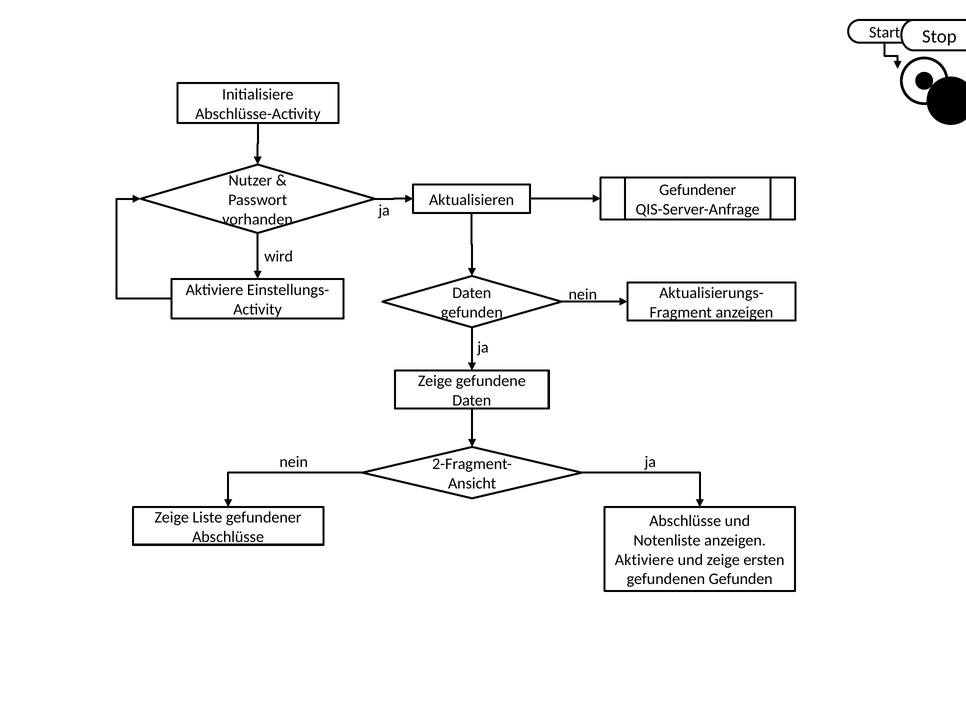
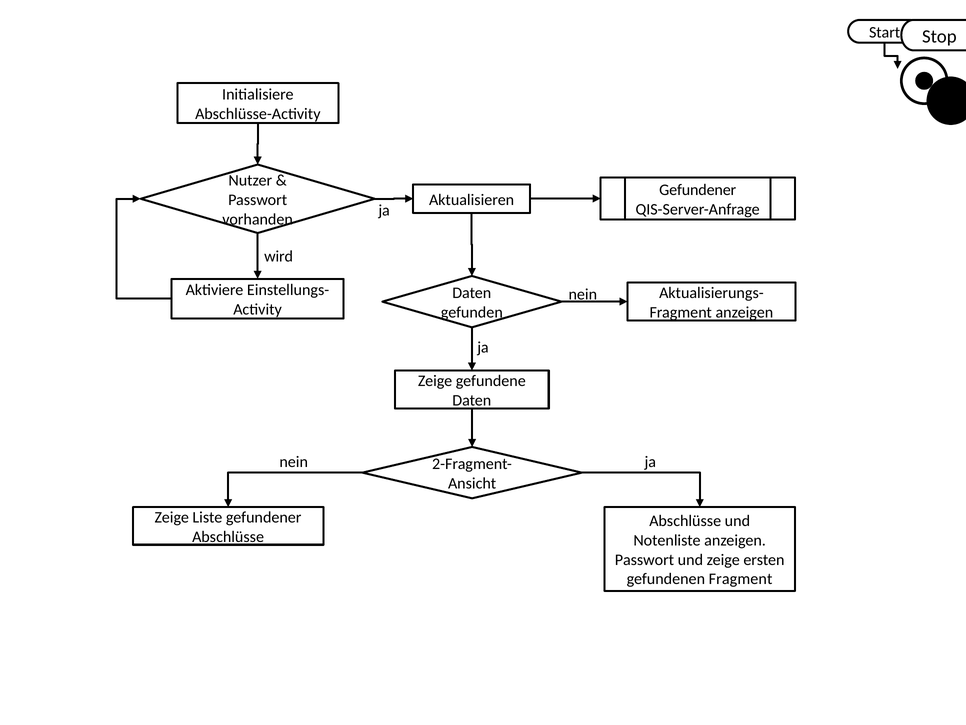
Aktiviere: Aktiviere -> Passwort (644, 559)
gefundenen Gefunden: Gefunden -> Fragment (741, 579)
